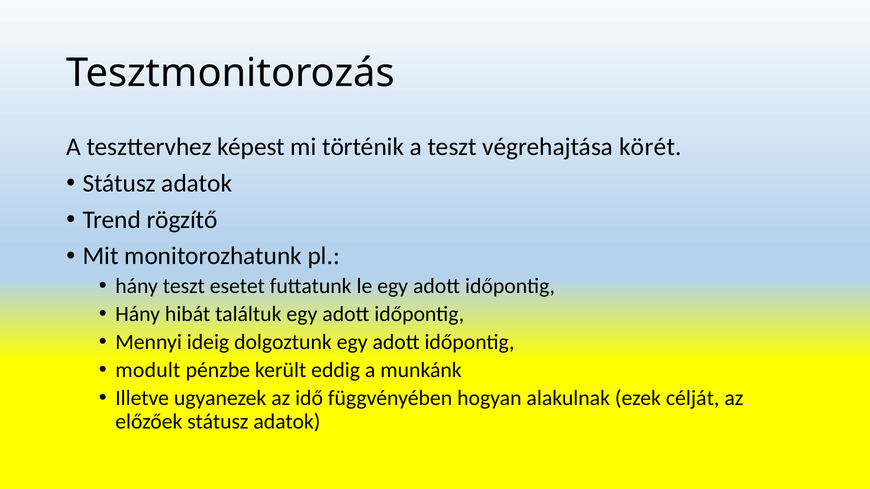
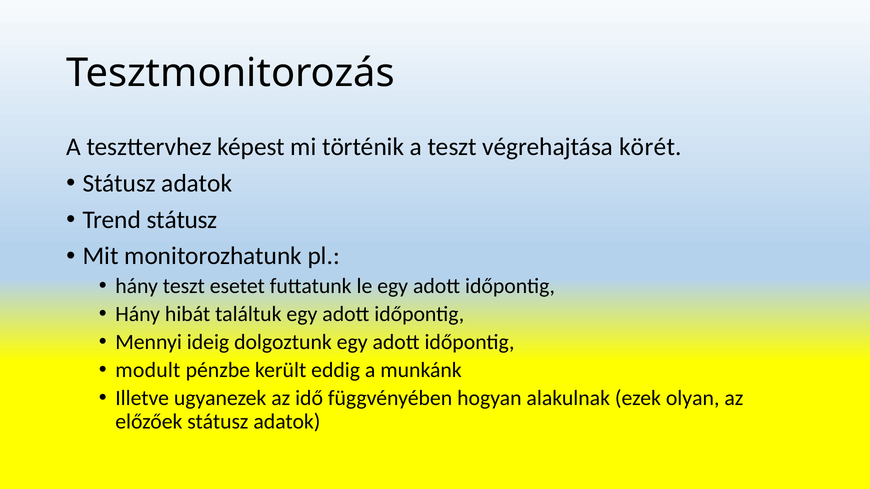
Trend rögzítő: rögzítő -> státusz (182, 220)
célját: célját -> olyan (693, 398)
